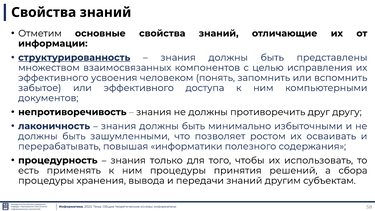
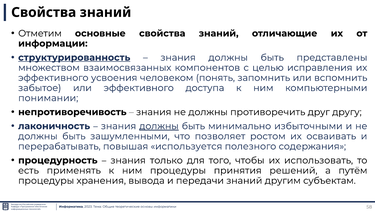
документов: документов -> понимании (48, 98)
должны underline: none -> present (159, 126)
повышая информатики: информатики -> используется (186, 146)
сбора: сбора -> путём (353, 170)
